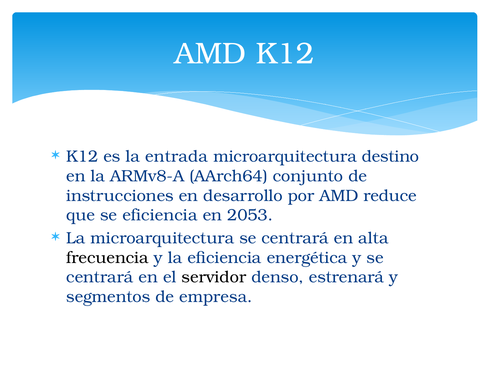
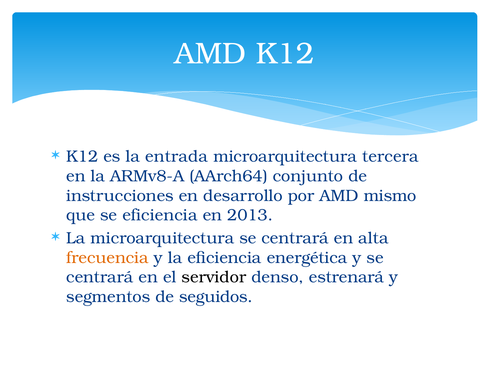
destino: destino -> tercera (390, 156)
reduce: reduce -> mismo (390, 196)
2053: 2053 -> 2013 (250, 215)
frecuencia colour: black -> orange (107, 258)
empresa: empresa -> seguidos (216, 297)
